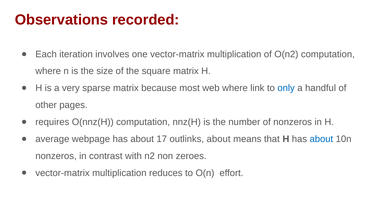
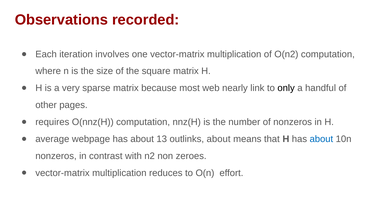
web where: where -> nearly (235, 88)
only colour: blue -> black (286, 88)
17: 17 -> 13 (162, 139)
